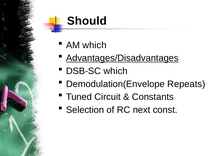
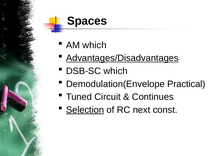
Should: Should -> Spaces (87, 21)
Repeats: Repeats -> Practical (186, 84)
Constants: Constants -> Continues (153, 97)
Selection underline: none -> present (85, 110)
